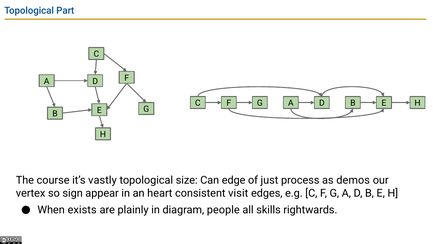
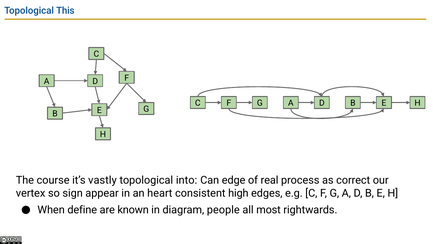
Part: Part -> This (65, 11)
size: size -> into (187, 180)
just: just -> real (270, 180)
demos: demos -> correct (353, 180)
visit: visit -> high (238, 193)
exists: exists -> define (82, 210)
plainly: plainly -> known (133, 210)
skills: skills -> most (269, 210)
